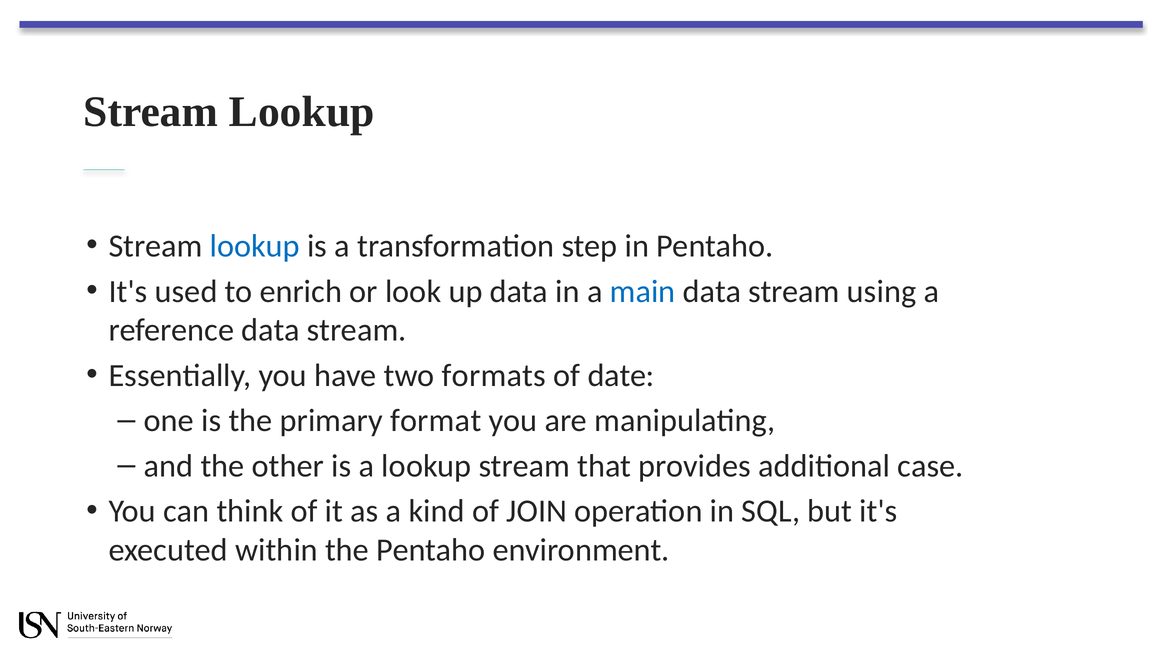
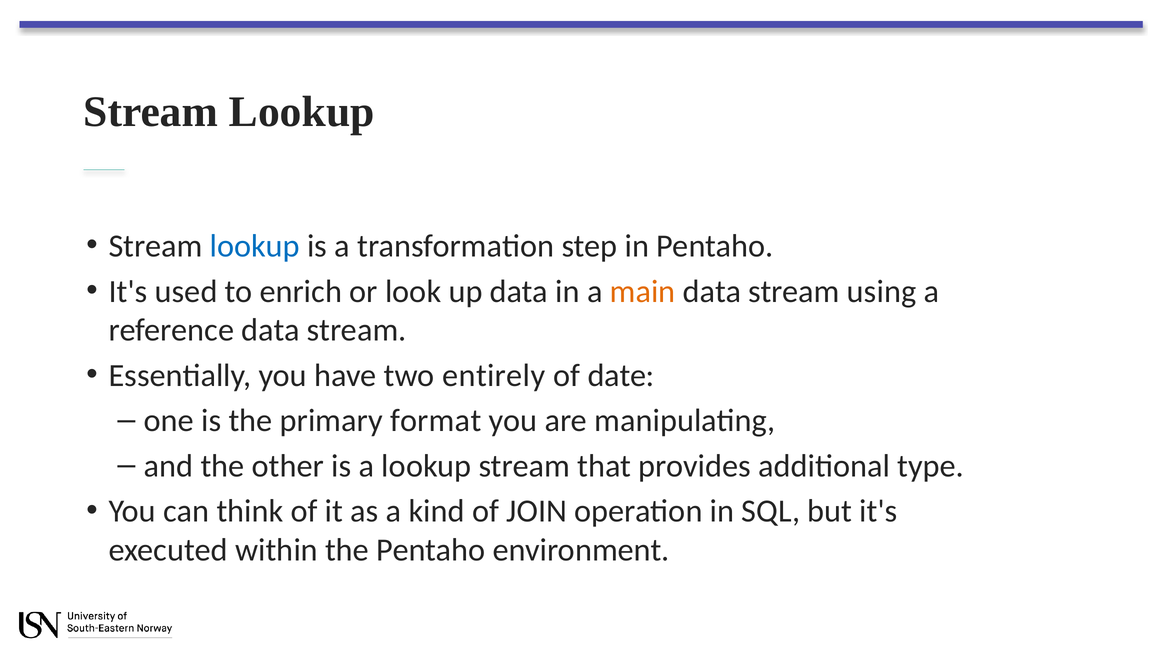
main colour: blue -> orange (643, 291)
formats: formats -> entirely (494, 376)
case: case -> type (931, 466)
